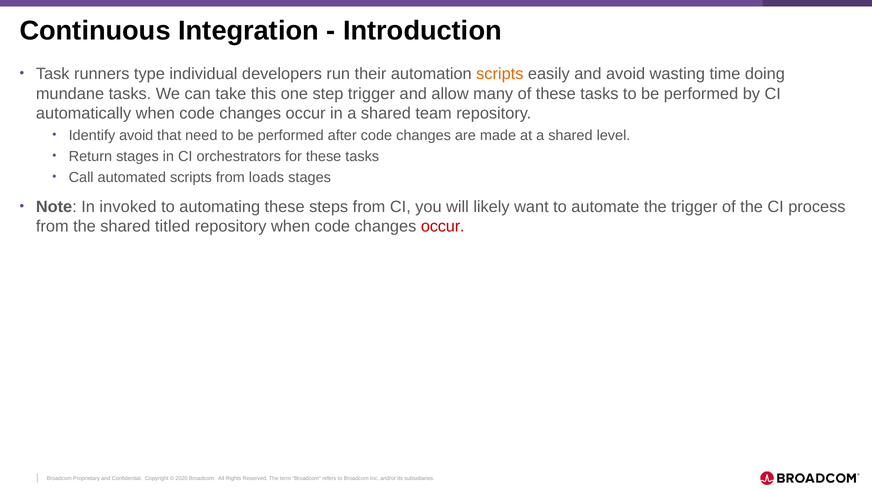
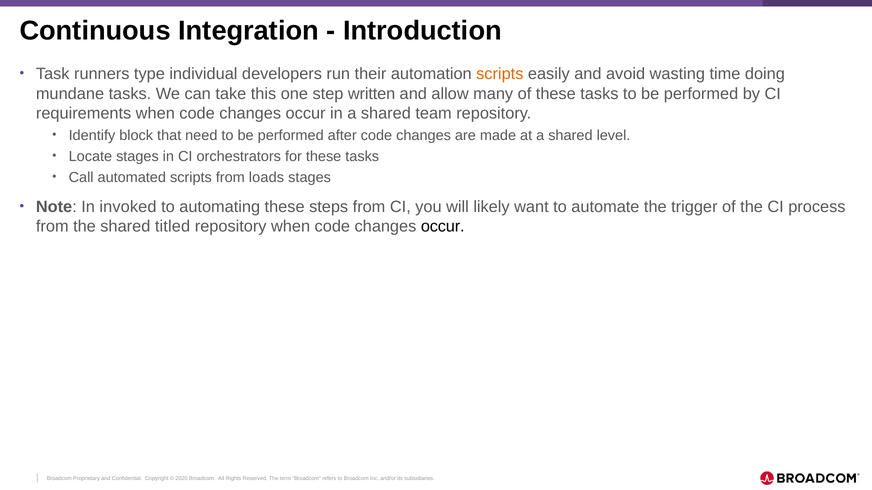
step trigger: trigger -> written (372, 94)
automatically: automatically -> requirements (84, 113)
Identify avoid: avoid -> block (136, 135)
Return: Return -> Locate (90, 156)
occur colour: red -> black (443, 227)
